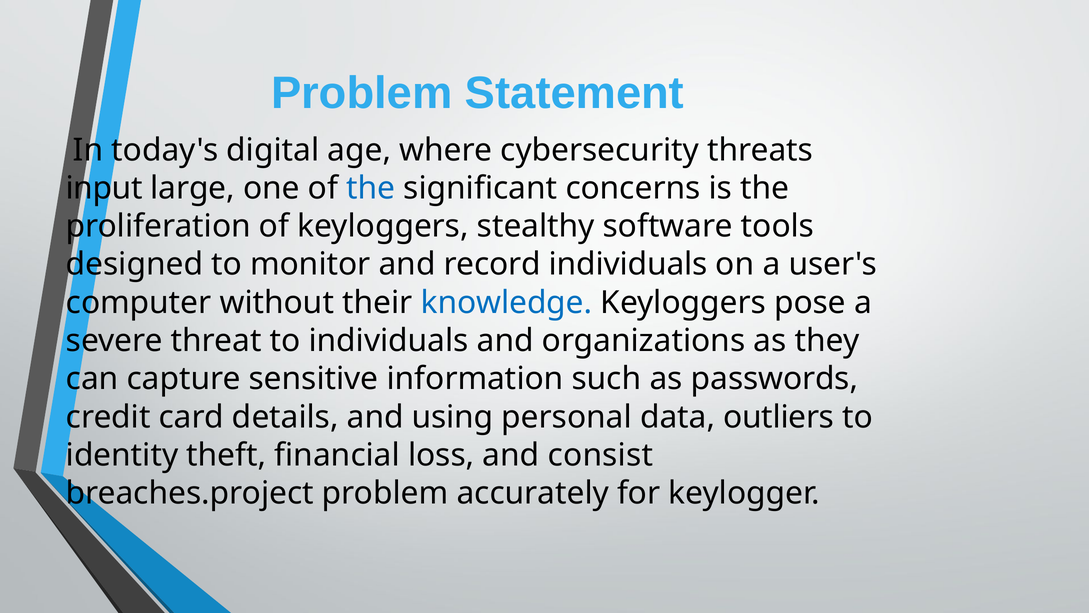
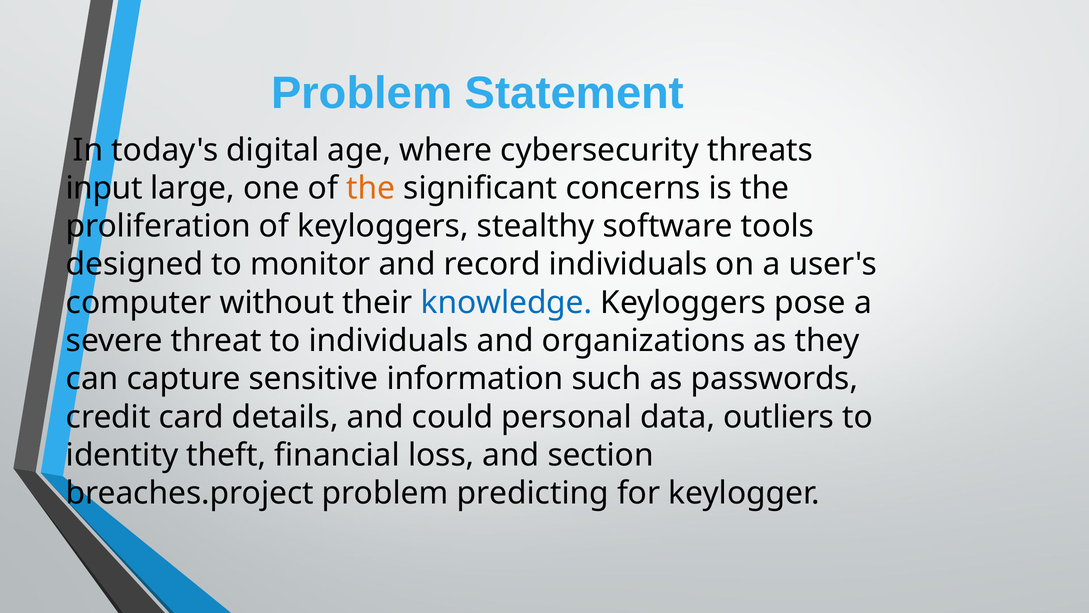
the colour: blue -> orange (371, 188)
using: using -> could (453, 417)
consist: consist -> section (601, 455)
accurately: accurately -> predicting (533, 493)
